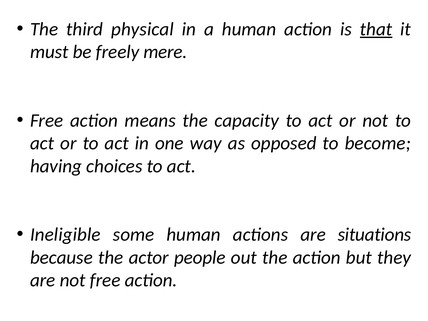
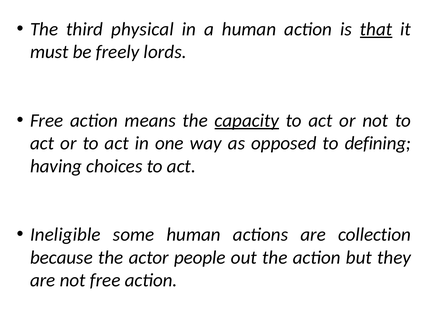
mere: mere -> lords (165, 52)
capacity underline: none -> present (247, 120)
become: become -> defining (378, 143)
situations: situations -> collection (375, 235)
